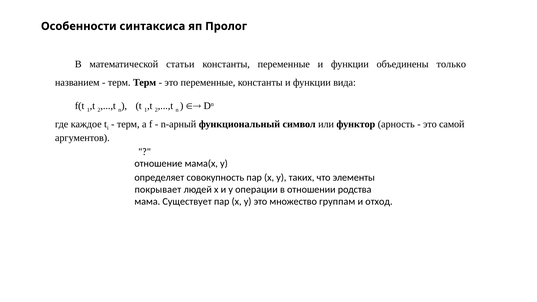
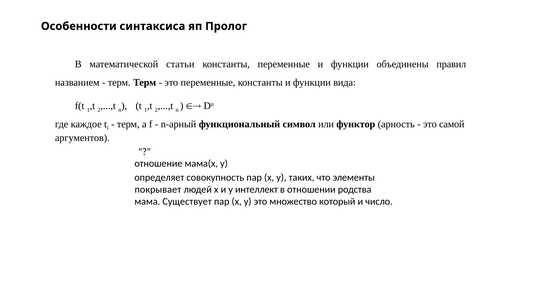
только: только -> правил (451, 64)
операции: операции -> интеллект (257, 190)
группам: группам -> который (337, 202)
отход: отход -> число (379, 202)
